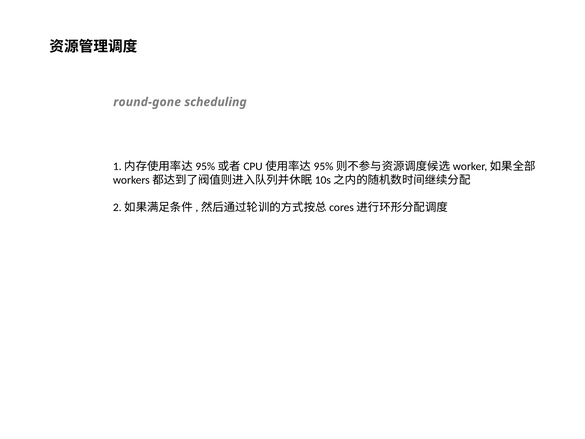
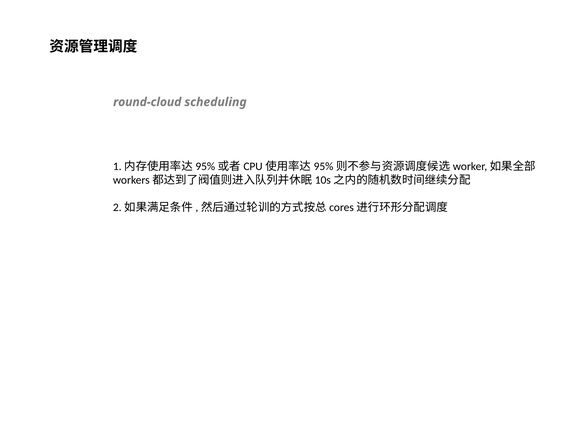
round-gone: round-gone -> round-cloud (147, 102)
